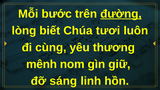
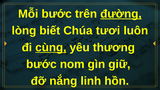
cùng underline: none -> present (51, 47)
mênh: mênh -> bước (41, 64)
sáng: sáng -> nắng (63, 81)
